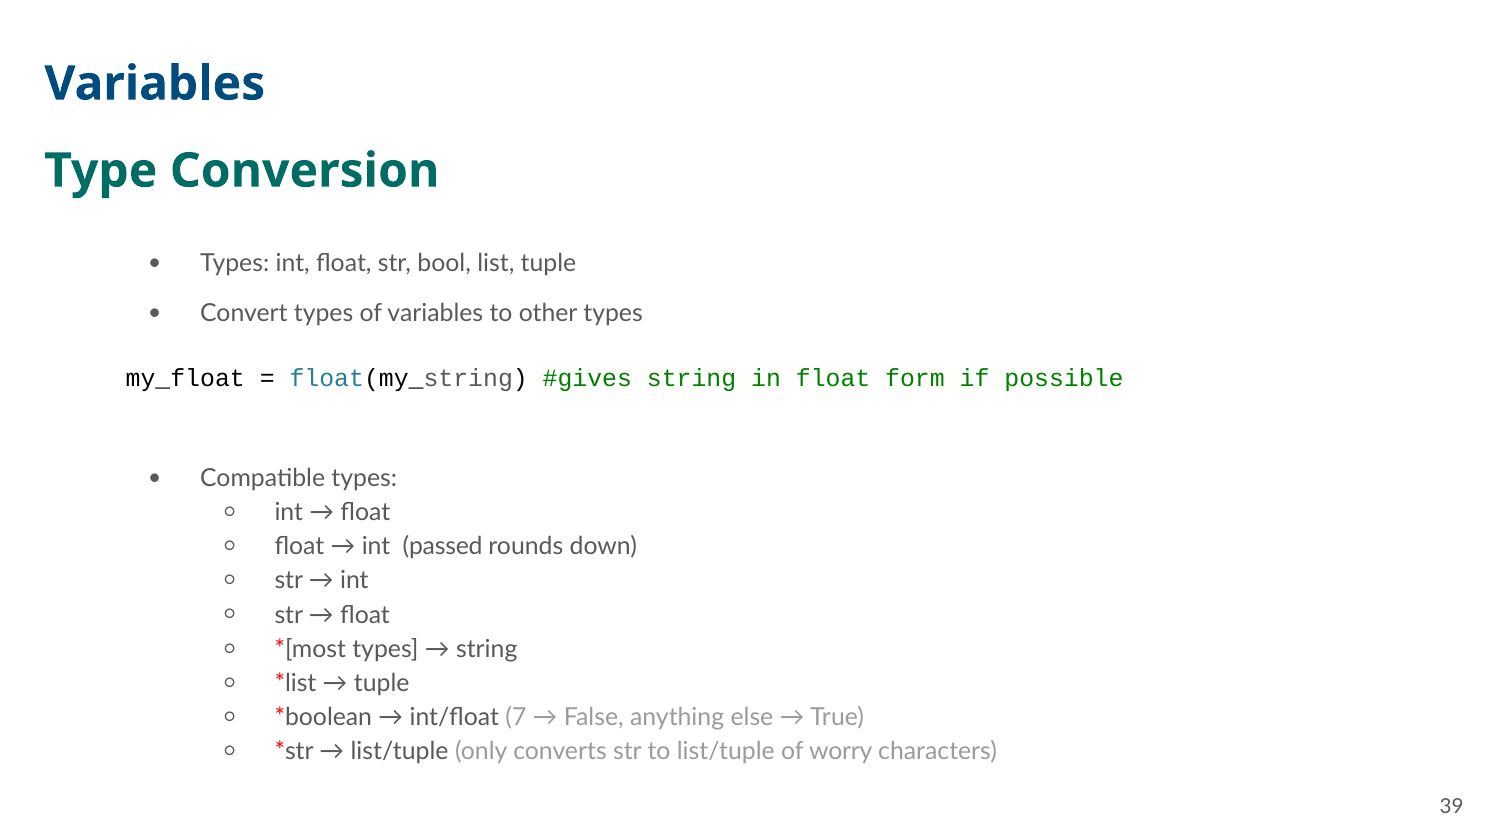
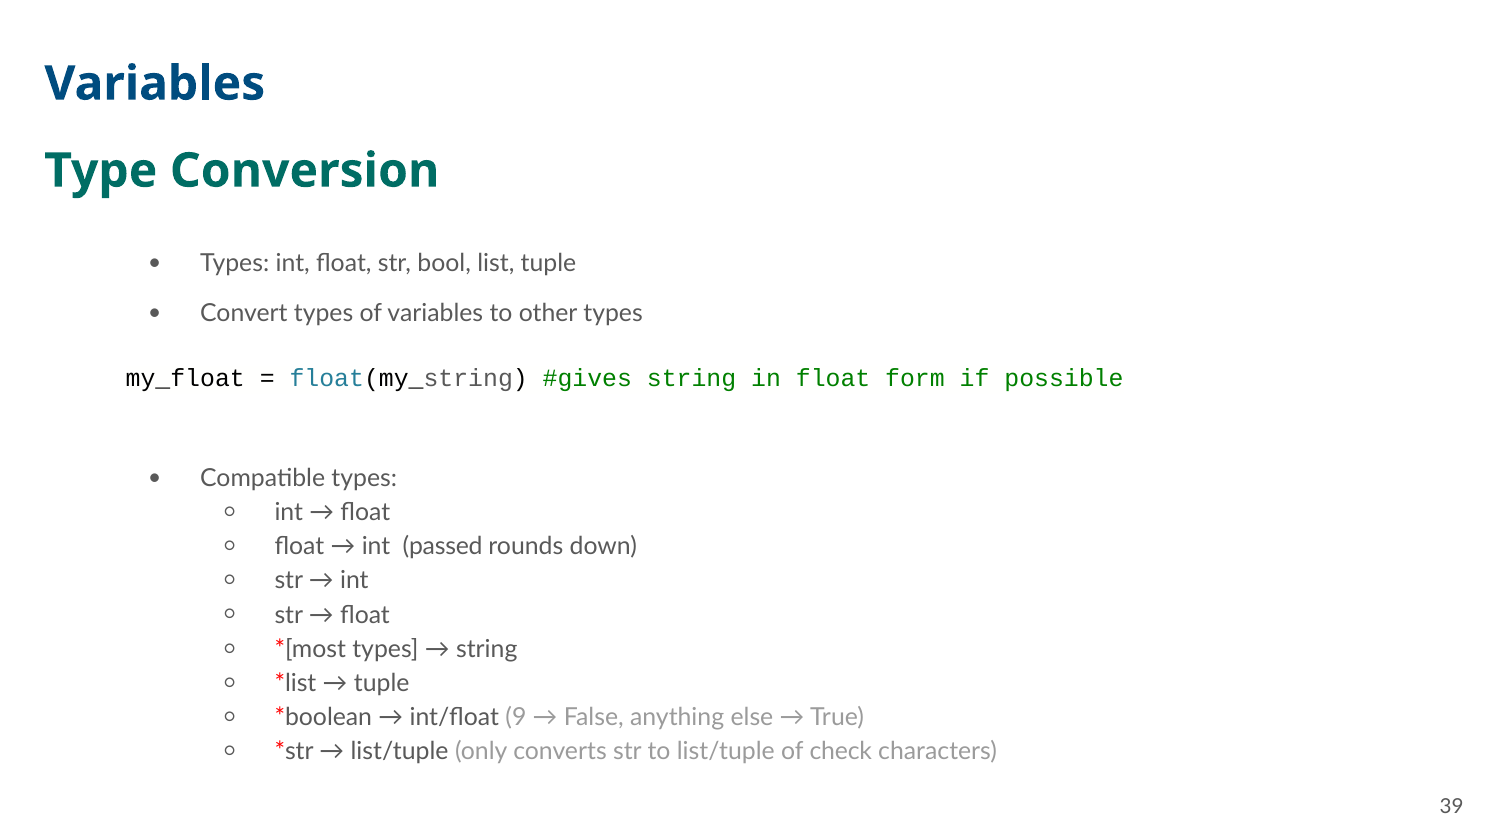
7: 7 -> 9 (516, 717)
worry: worry -> check (841, 752)
